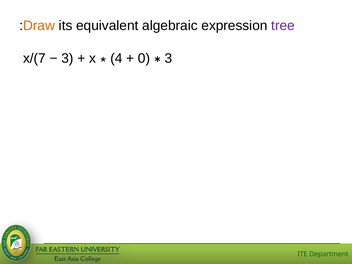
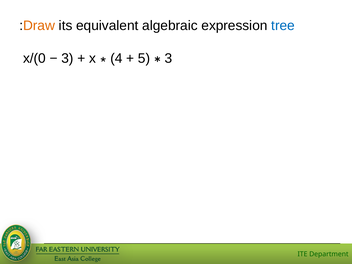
tree colour: purple -> blue (283, 26)
x/(7: x/(7 -> x/(0 (34, 58)
0: 0 -> 5 (144, 58)
